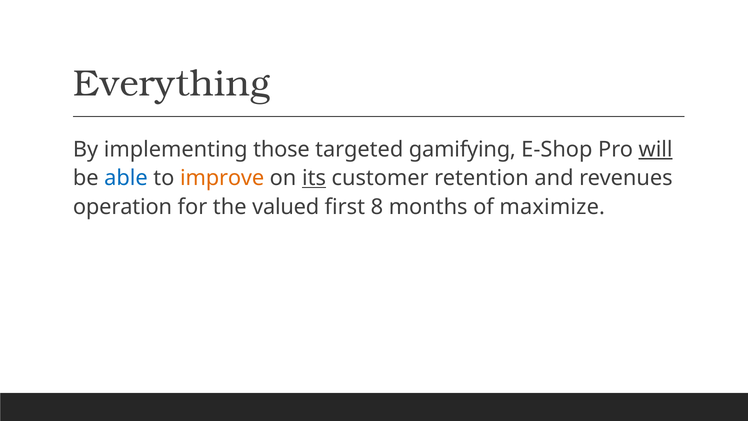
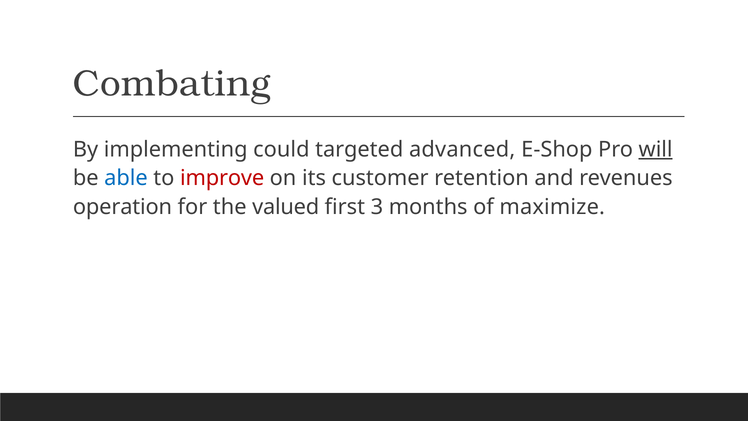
Everything: Everything -> Combating (172, 84)
those: those -> could (281, 149)
gamifying: gamifying -> advanced (462, 149)
improve colour: orange -> red (222, 178)
its underline: present -> none (314, 178)
8: 8 -> 3 (377, 207)
